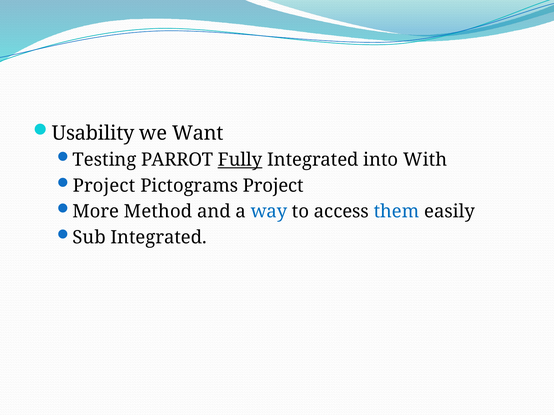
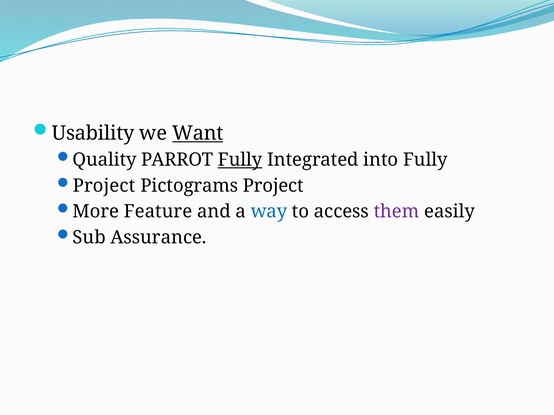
Want underline: none -> present (198, 133)
Testing: Testing -> Quality (105, 160)
into With: With -> Fully (425, 160)
Method: Method -> Feature (158, 212)
them colour: blue -> purple (397, 212)
Sub Integrated: Integrated -> Assurance (159, 238)
